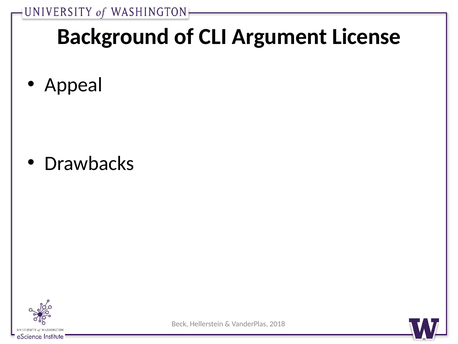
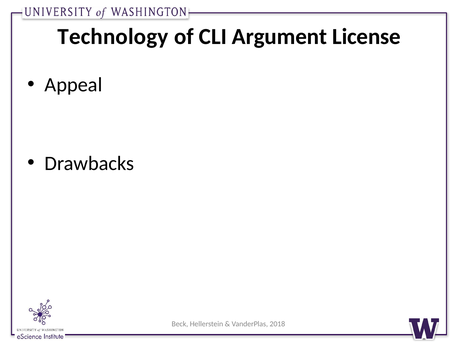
Background: Background -> Technology (113, 37)
